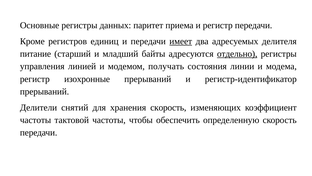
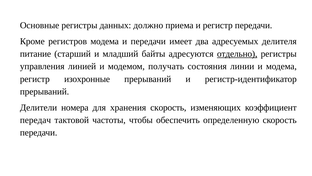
паритет: паритет -> должно (148, 25)
регистров единиц: единиц -> модема (105, 41)
имеет underline: present -> none (181, 41)
снятий: снятий -> номера (75, 107)
частоты: частоты -> передач (35, 120)
